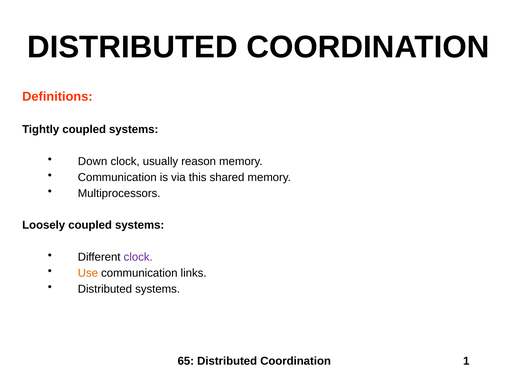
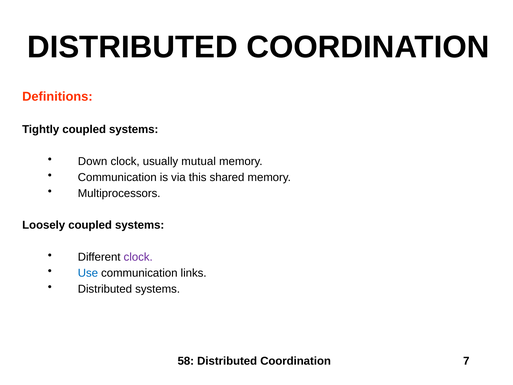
reason: reason -> mutual (199, 161)
Use colour: orange -> blue (88, 273)
65: 65 -> 58 (186, 361)
1: 1 -> 7 (466, 361)
